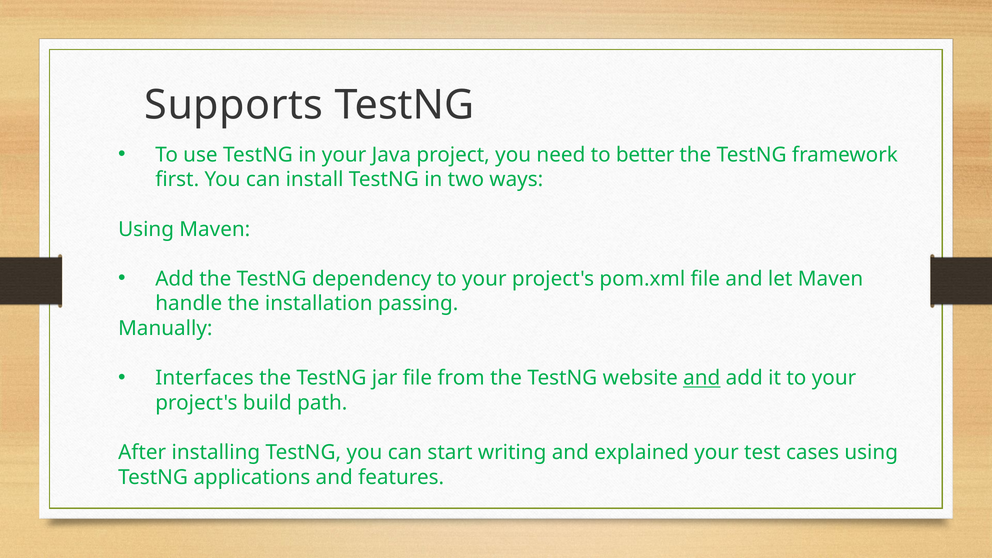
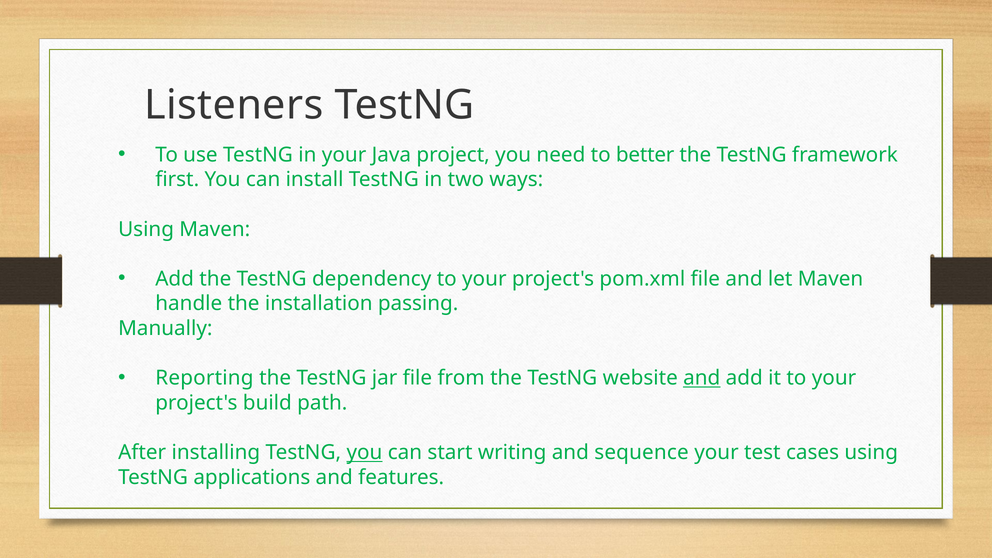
Supports: Supports -> Listeners (234, 105)
Interfaces: Interfaces -> Reporting (204, 378)
you underline: none -> present (364, 452)
explained: explained -> sequence (642, 452)
